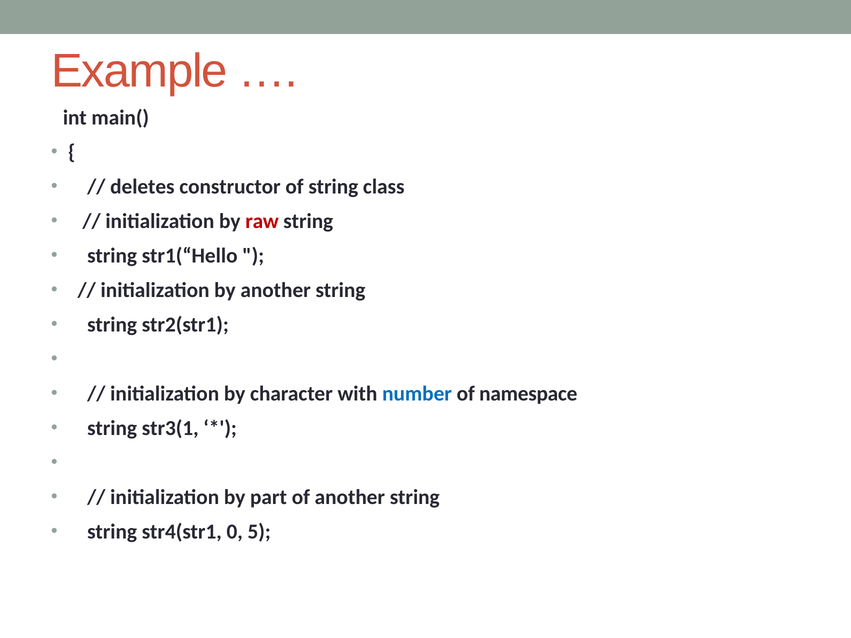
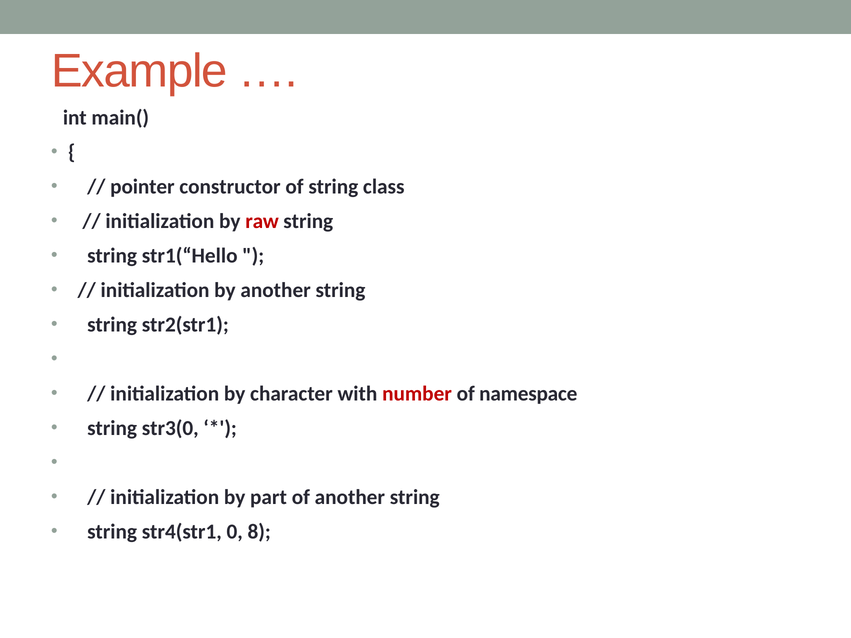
deletes: deletes -> pointer (142, 187)
number colour: blue -> red (417, 394)
str3(1: str3(1 -> str3(0 (170, 428)
5: 5 -> 8 (259, 532)
